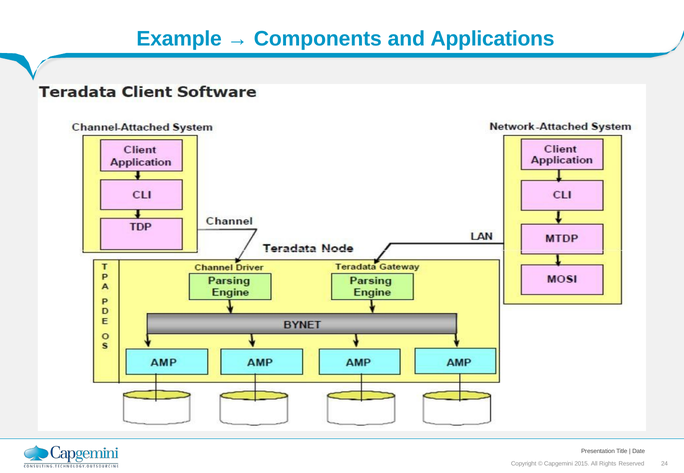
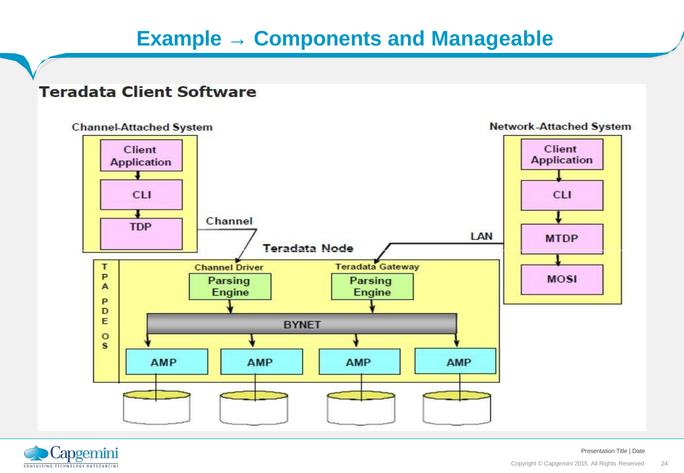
Applications: Applications -> Manageable (492, 39)
